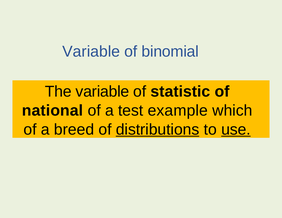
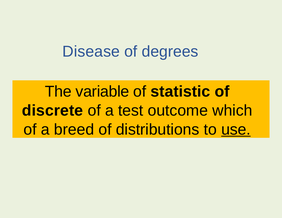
Variable: Variable -> Disease (91, 52)
binomial: binomial -> degrees (170, 52)
national: national -> discrete (53, 110)
example: example -> outcome (178, 110)
distributions underline: present -> none (158, 129)
